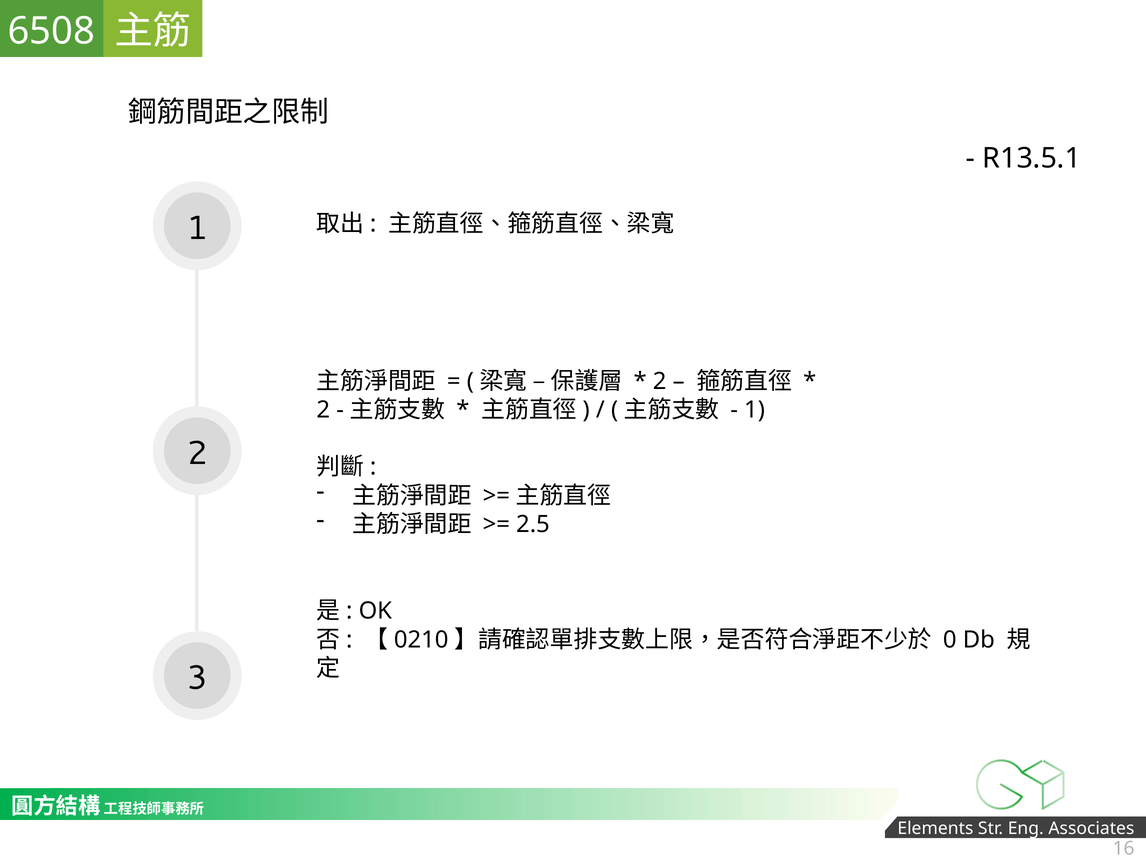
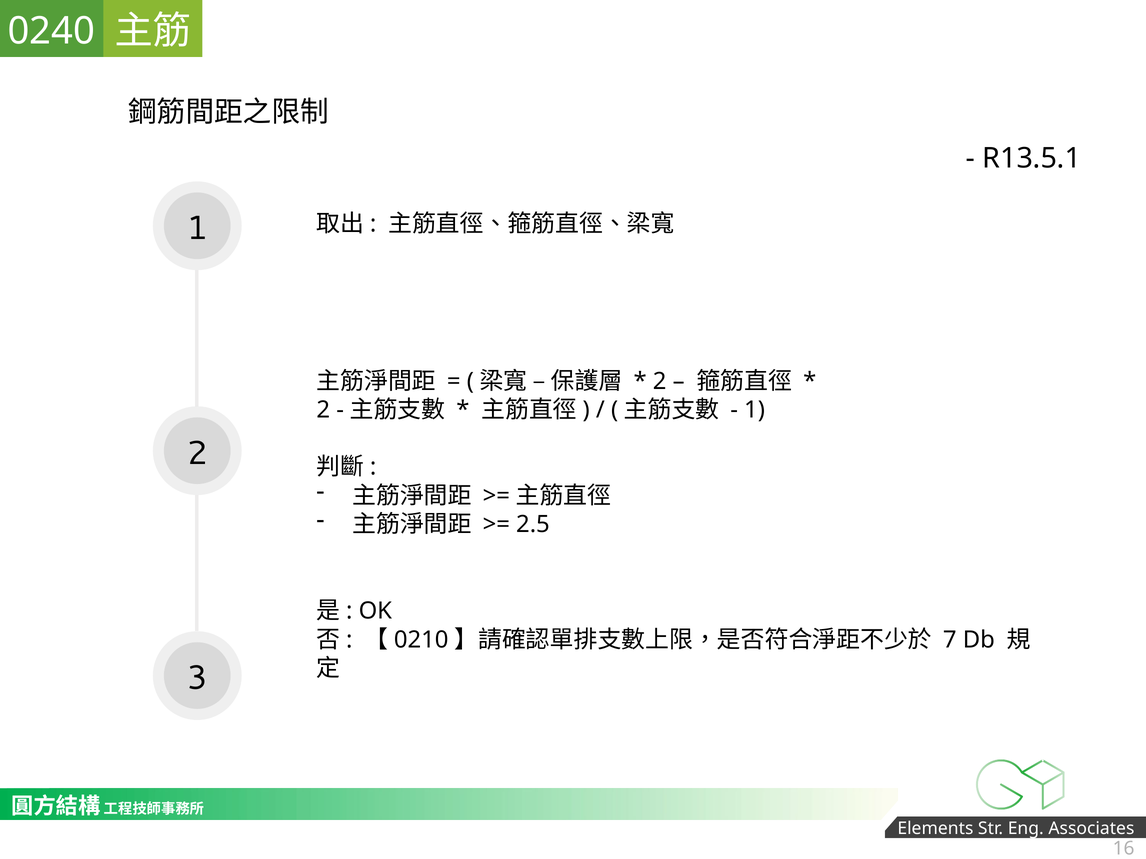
6508: 6508 -> 0240 (51, 31)
0: 0 -> 7 (950, 640)
